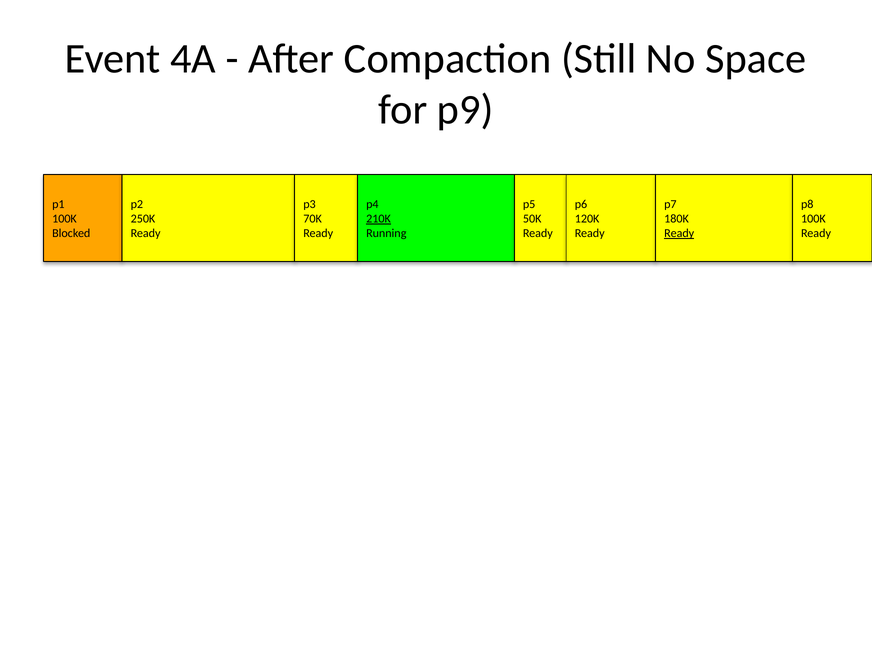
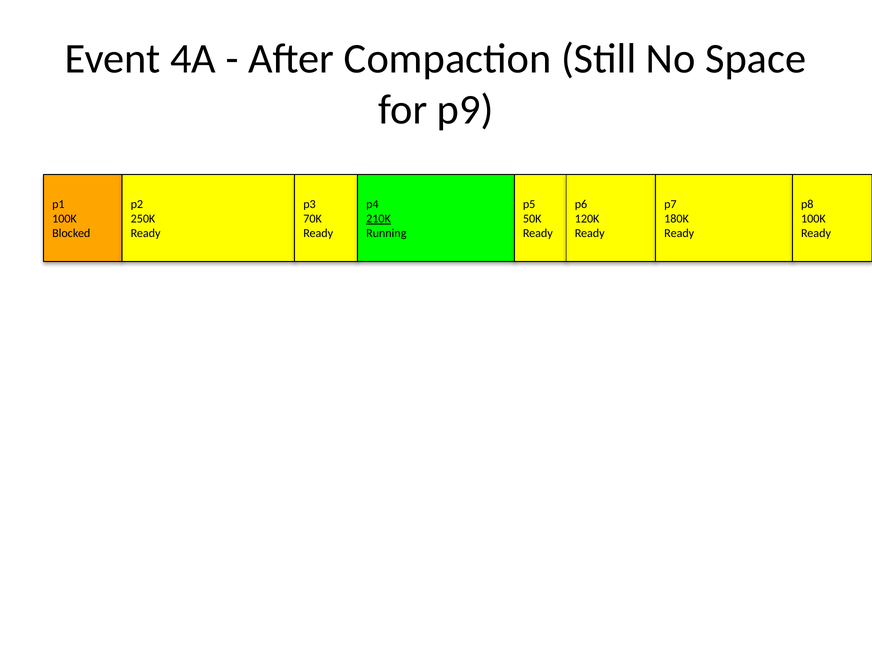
Ready underline: present -> none (679, 233)
